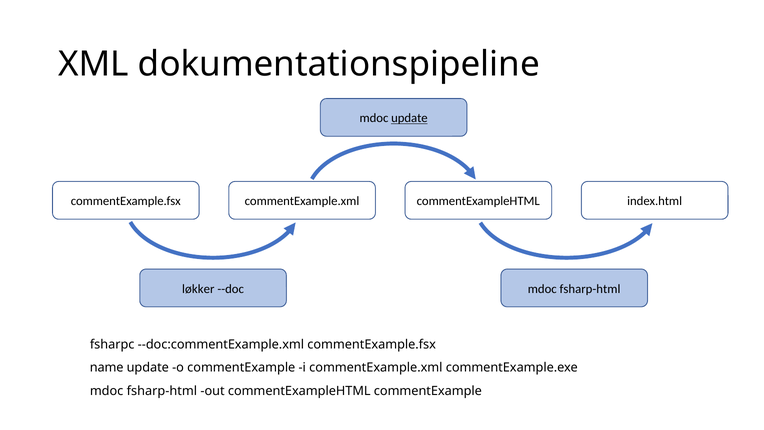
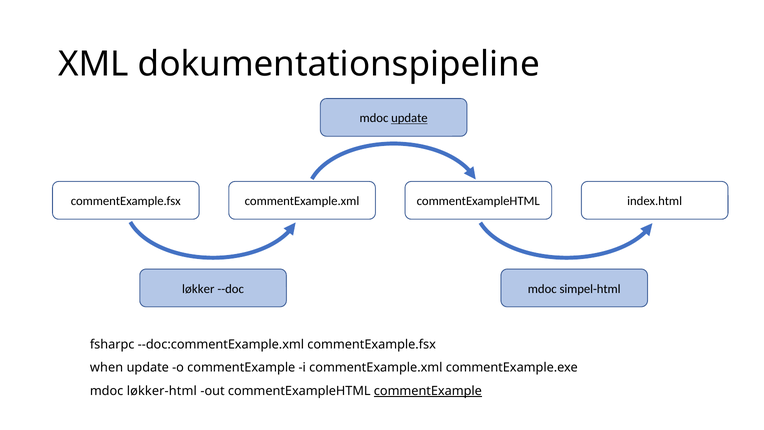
fsharp-html: fsharp-html -> simpel-html (590, 289)
name: name -> when (107, 368)
fsharp-html: fsharp-html -> løkker-html (162, 391)
commentExample underline: none -> present (428, 391)
